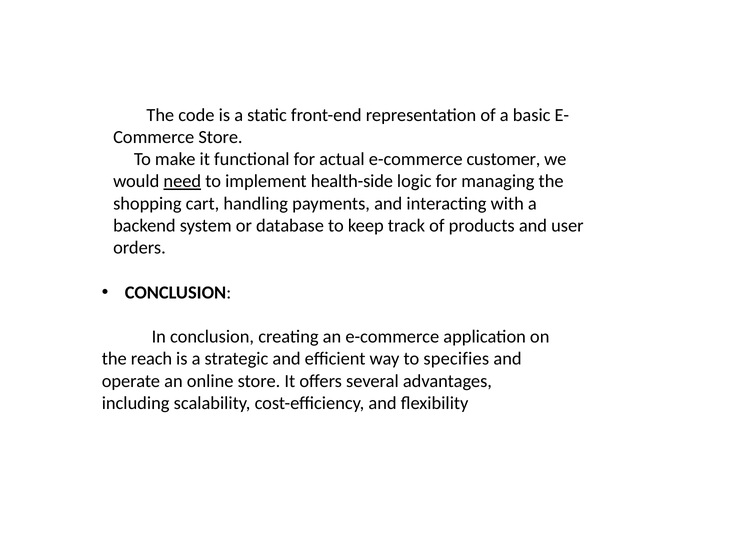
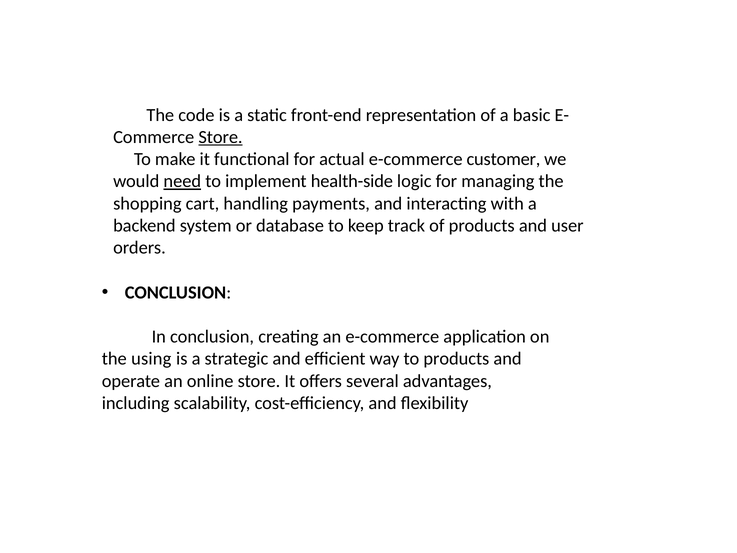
Store underline: none -> present (221, 137)
reach: reach -> using (151, 359)
to specifies: specifies -> products (456, 359)
